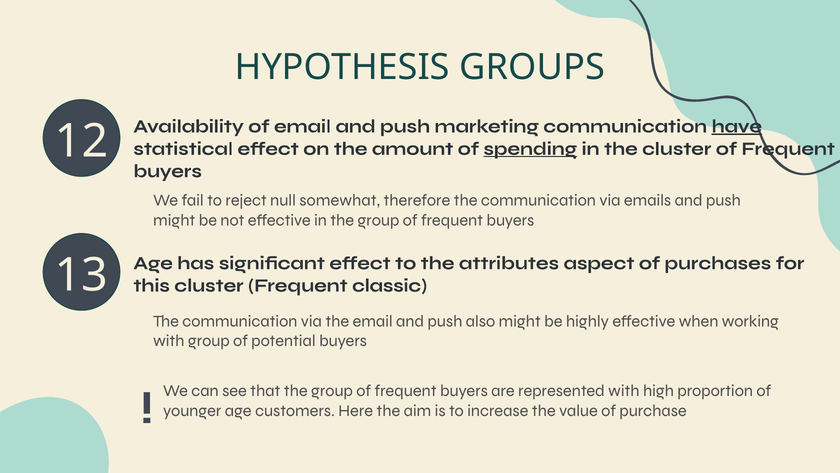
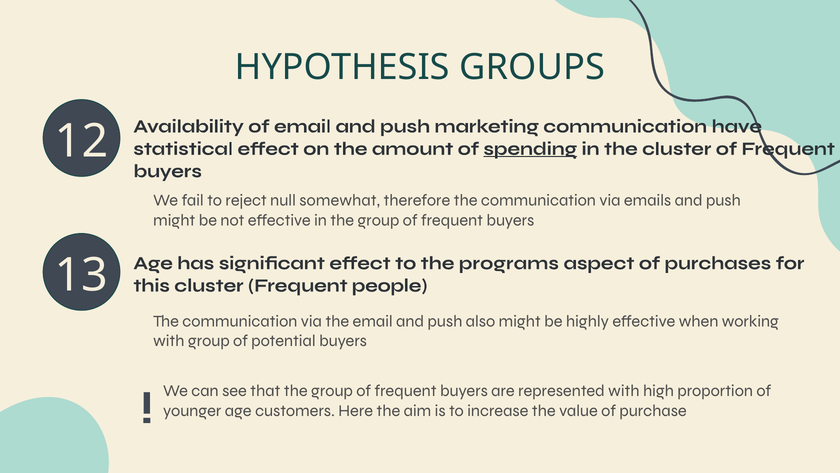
have underline: present -> none (737, 126)
attributes: attributes -> programs (509, 263)
classic: classic -> people (390, 285)
